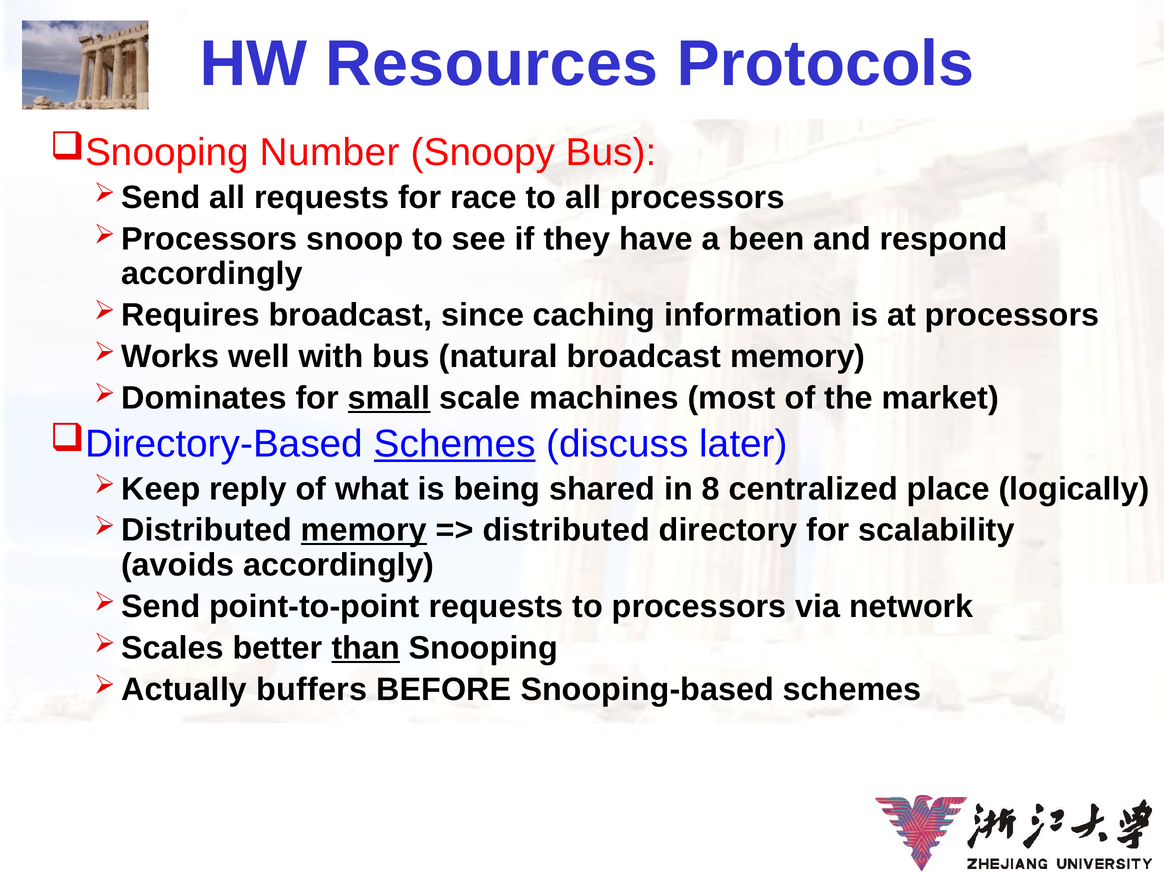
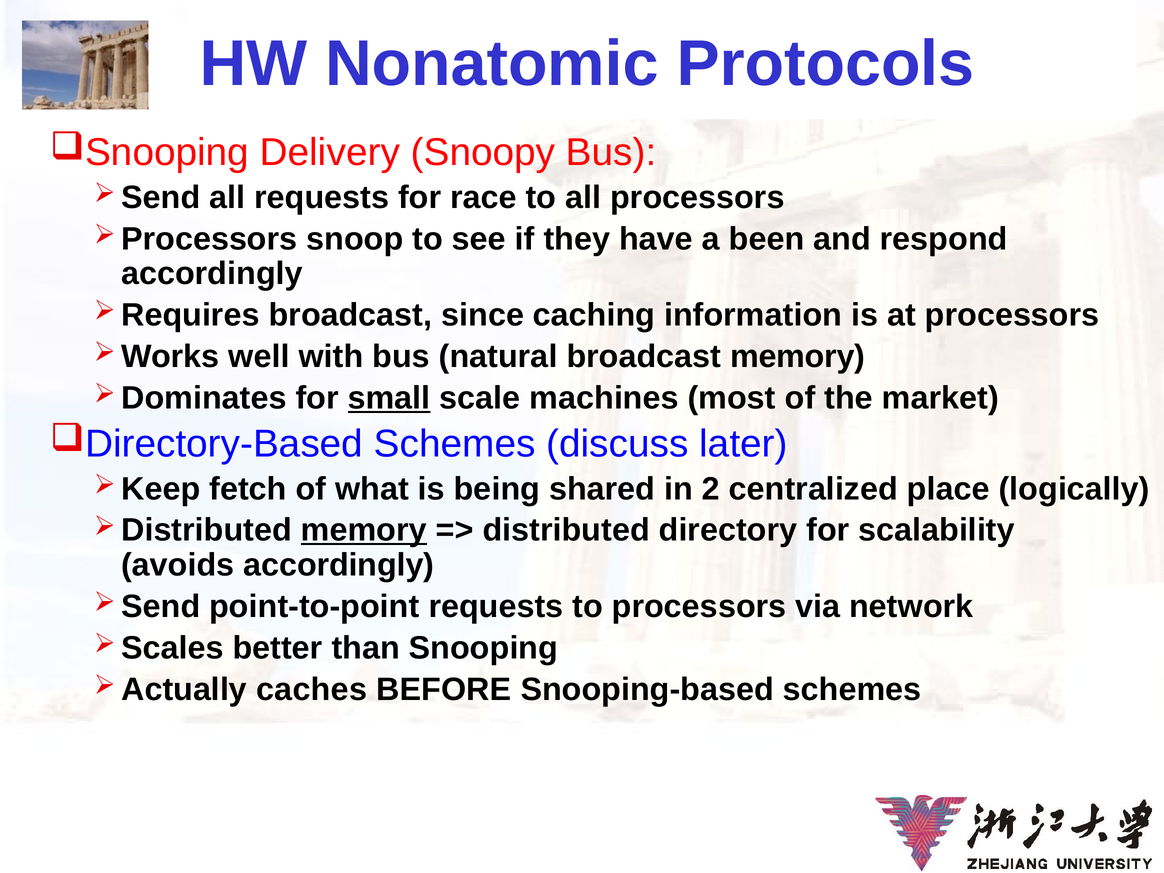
Resources: Resources -> Nonatomic (492, 64)
Number: Number -> Delivery (330, 153)
Schemes underline: present -> none (455, 444)
reply: reply -> fetch (248, 489)
8: 8 -> 2 (711, 489)
than underline: present -> none (366, 648)
buffers: buffers -> caches (312, 689)
